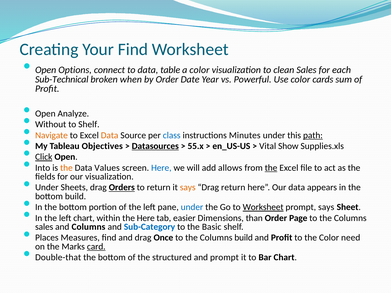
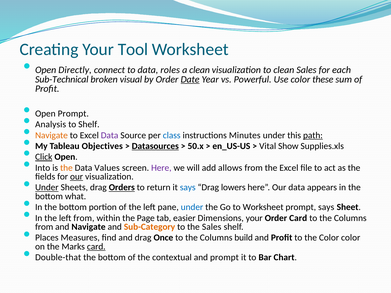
Your Find: Find -> Tool (133, 49)
Options: Options -> Directly (75, 70)
table: table -> roles (170, 70)
a color: color -> clean (200, 70)
when: when -> visual (131, 79)
Date underline: none -> present (190, 79)
cards: cards -> these (323, 79)
Open Analyze: Analyze -> Prompt (73, 114)
Without: Without -> Analysis (51, 124)
Data colour: orange -> purple (110, 135)
55.x: 55.x -> 50.x (196, 146)
Here colour: blue -> purple (161, 168)
the underline: present -> none (271, 168)
our underline: none -> present (77, 177)
Under underline: none -> present (47, 188)
says colour: orange -> blue (188, 188)
Drag return: return -> lowers (233, 188)
bottom build: build -> what (76, 196)
Worksheet underline: present -> none (263, 207)
left chart: chart -> from (84, 218)
the Here: Here -> Page (146, 218)
Dimensions than: than -> your (254, 218)
Order Page: Page -> Card (298, 218)
sales: sales -> from (44, 227)
and Columns: Columns -> Navigate (89, 227)
Sub-Category colour: blue -> orange (149, 227)
the Basic: Basic -> Sales (212, 227)
Color need: need -> color (351, 238)
structured: structured -> contextual (172, 258)
